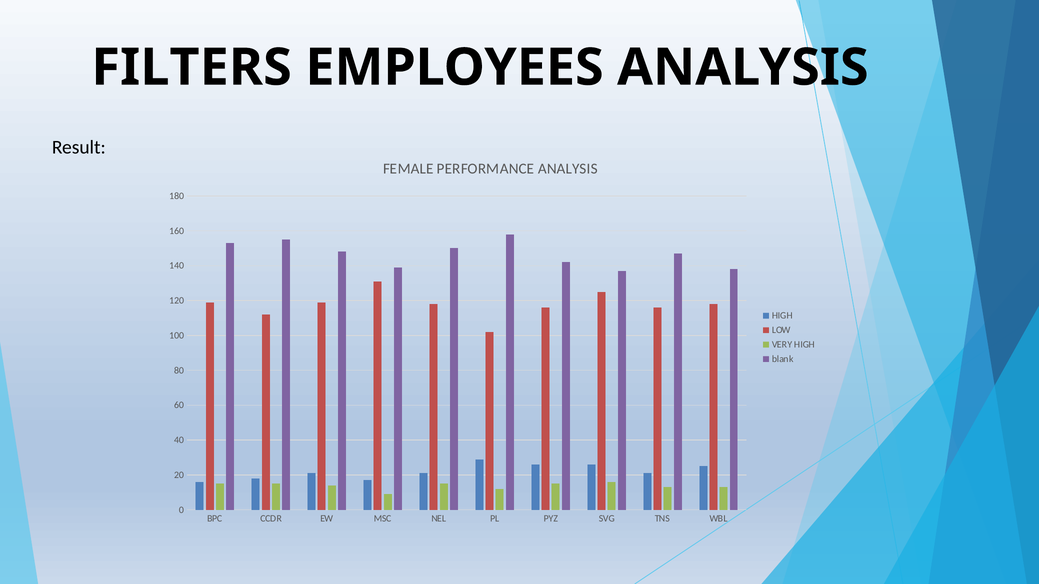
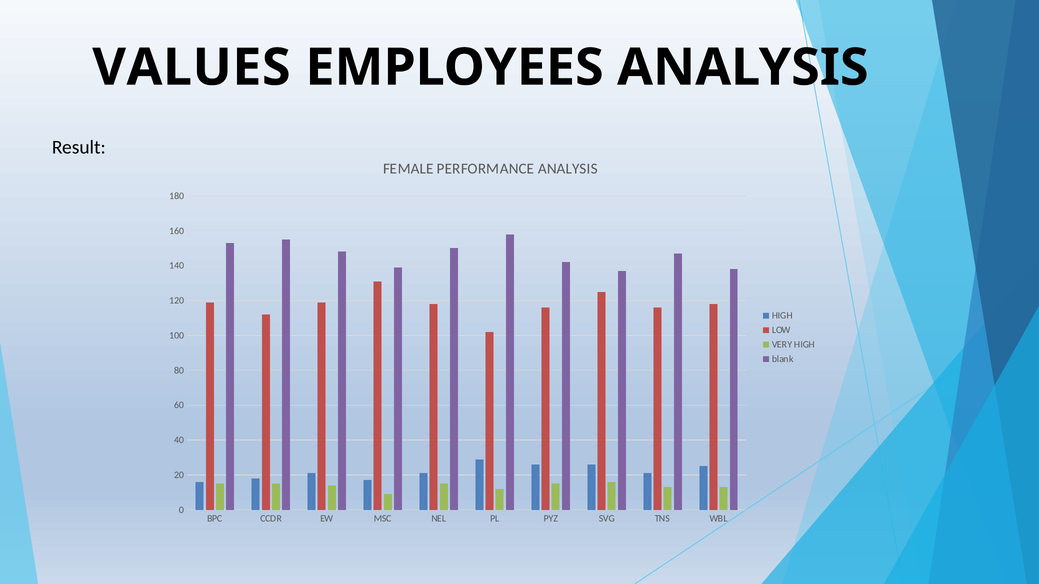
FILTERS: FILTERS -> VALUES (191, 68)
